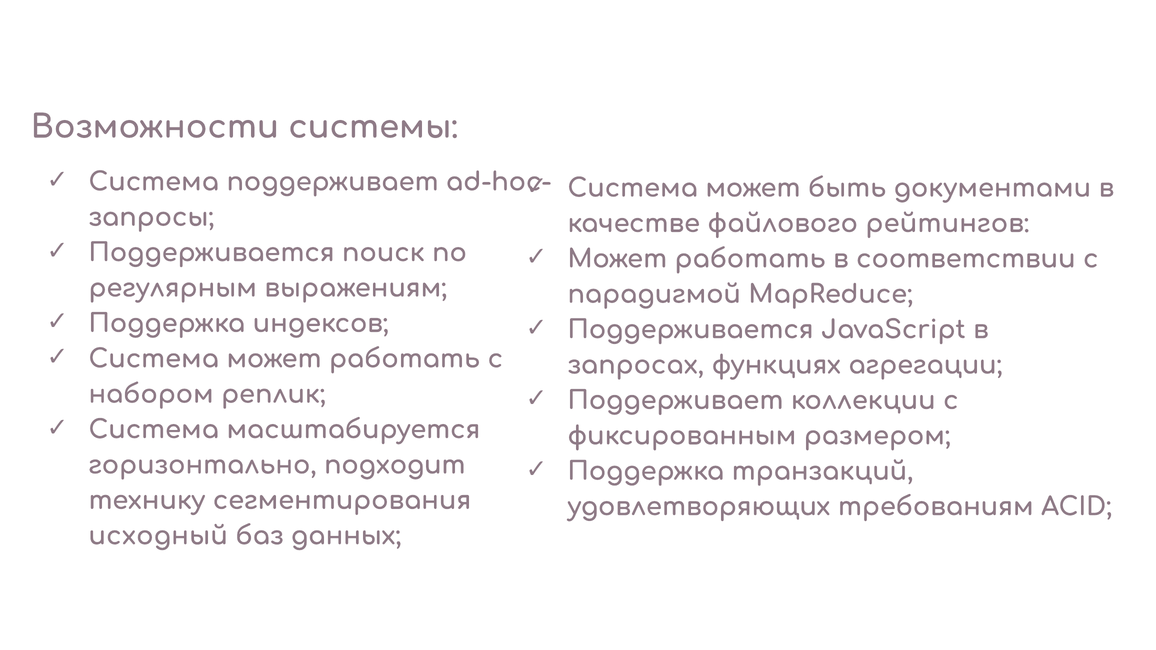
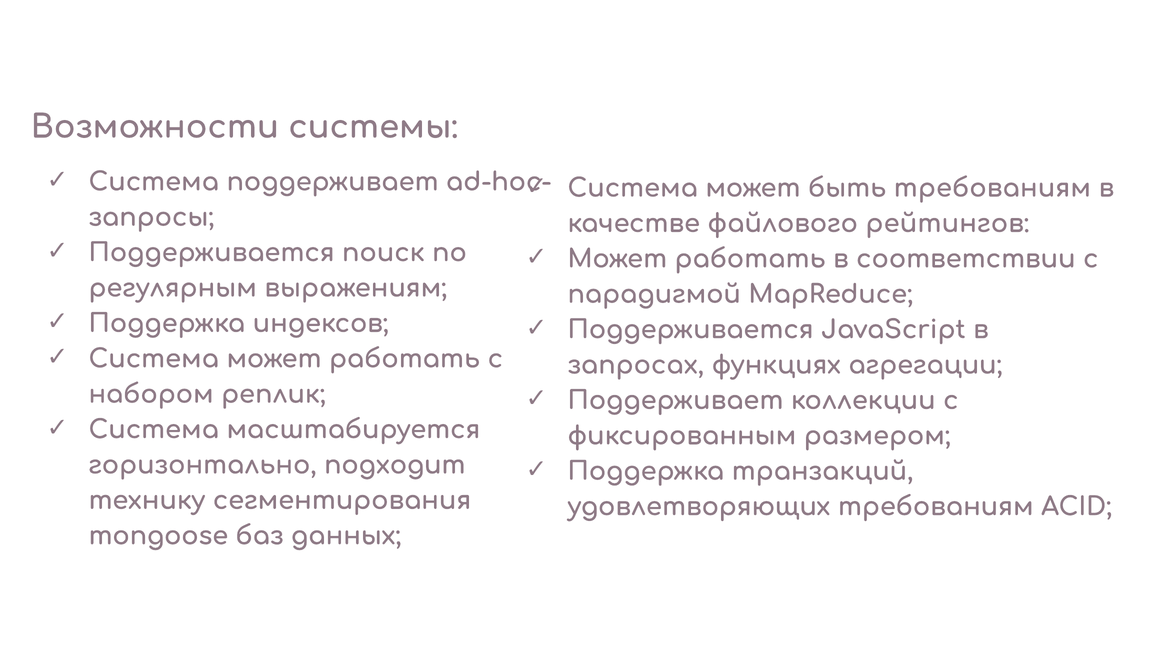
быть документами: документами -> требованиям (992, 188)
исходный: исходный -> mongoose (158, 536)
